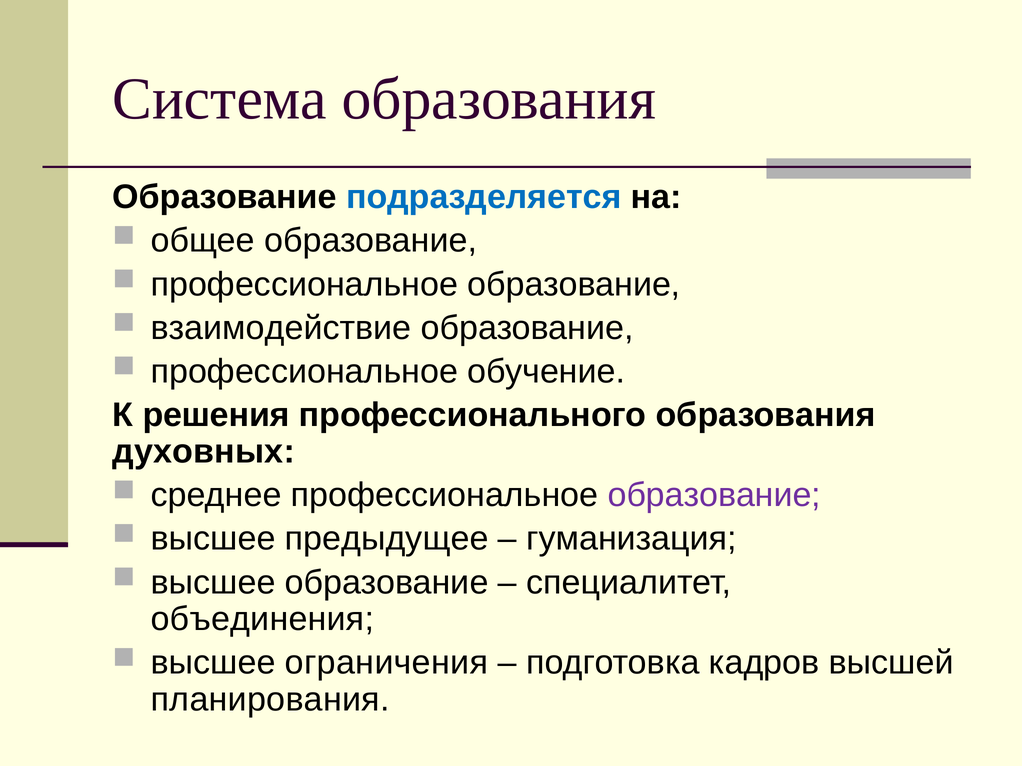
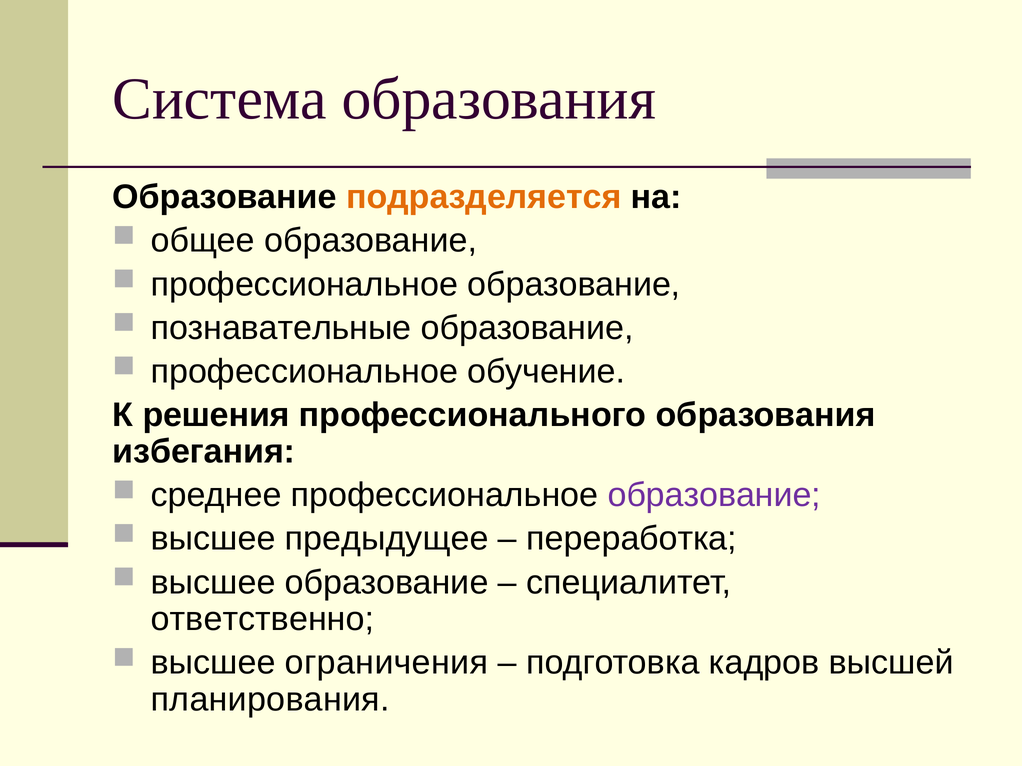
подразделяется colour: blue -> orange (484, 197)
взаимодействие: взаимодействие -> познавательные (281, 328)
духовных: духовных -> избегания (204, 452)
гуманизация: гуманизация -> переработка (632, 539)
объединения: объединения -> ответственно (262, 619)
